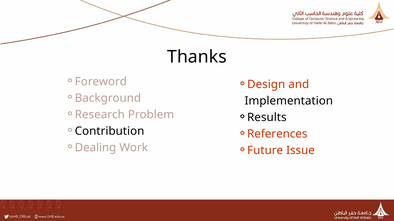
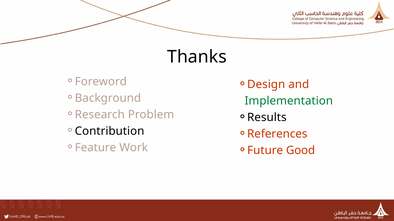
Implementation colour: black -> green (289, 101)
Dealing: Dealing -> Feature (95, 148)
Issue: Issue -> Good (301, 151)
